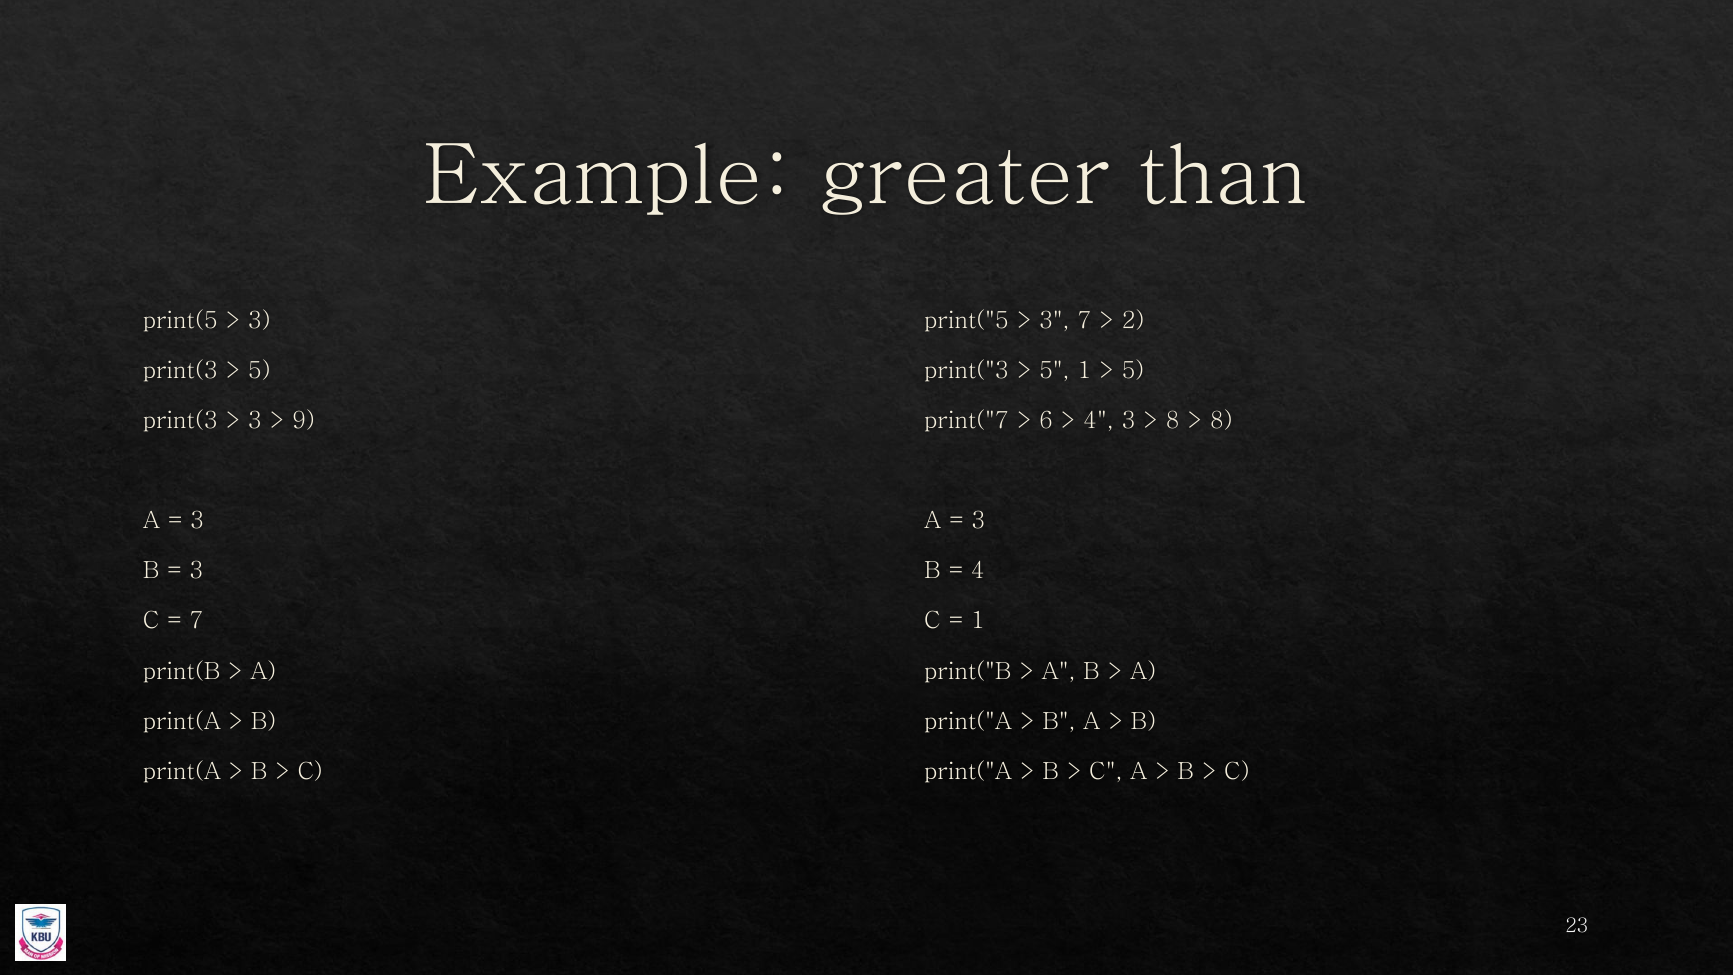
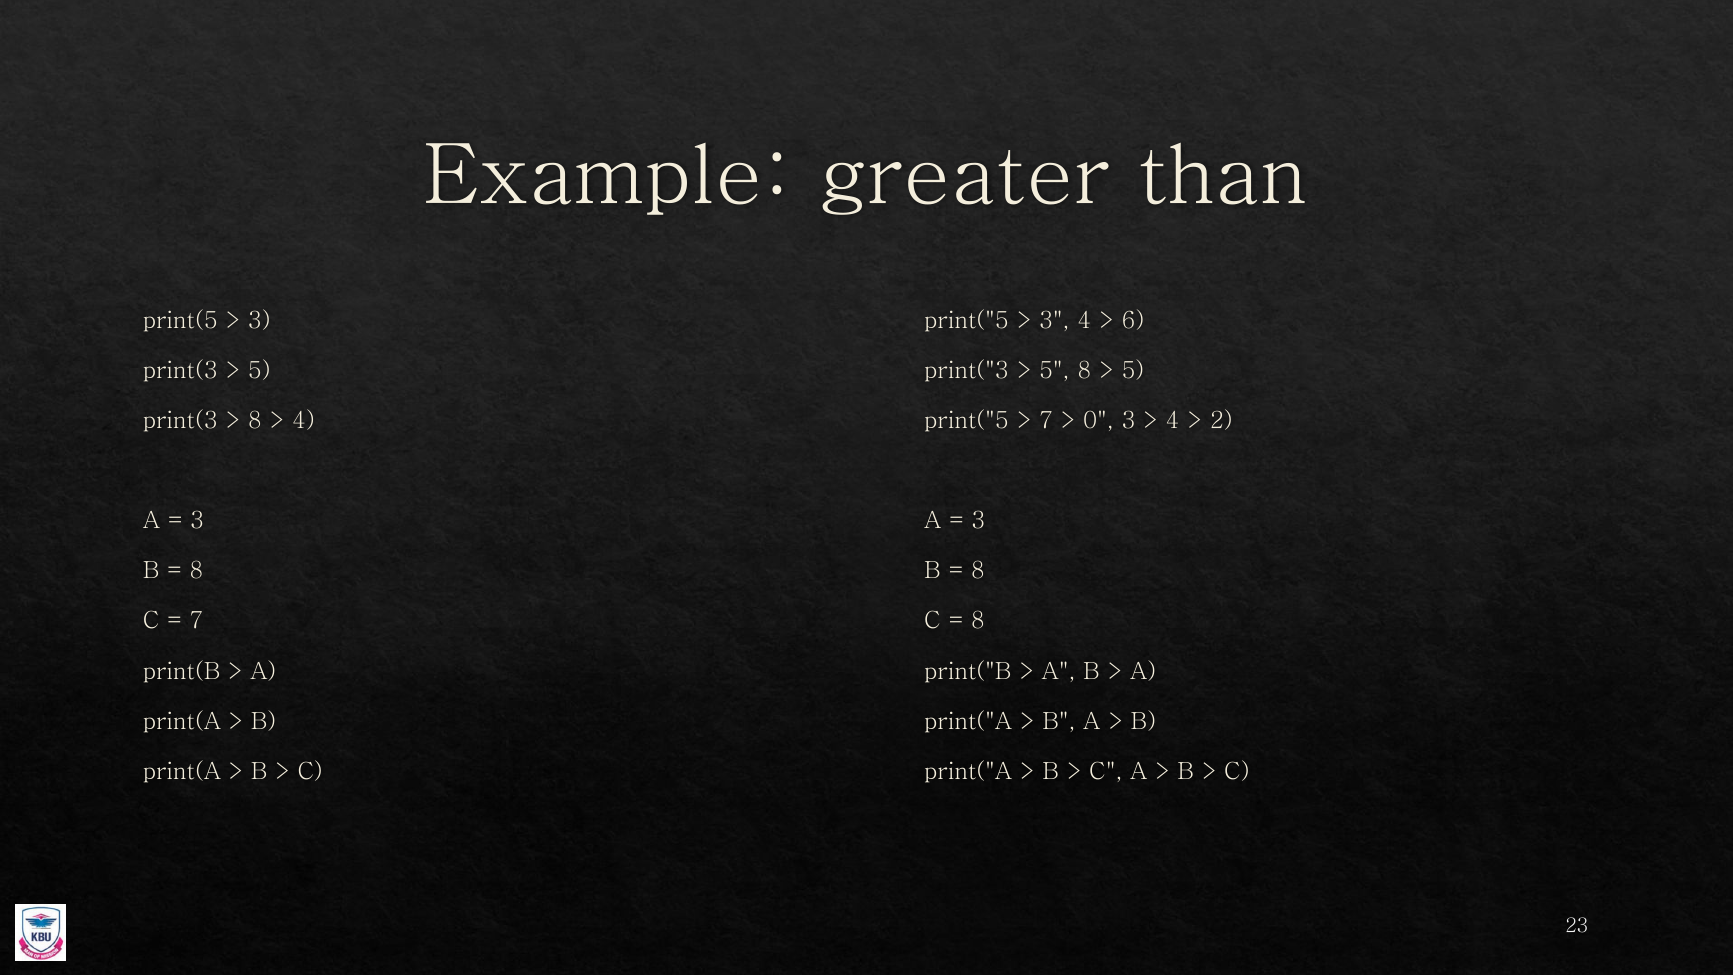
3 7: 7 -> 4 (1084, 320)
2: 2 -> 6 (1133, 320)
5 1: 1 -> 8 (1084, 370)
3: 3 -> 8 (255, 420)
9: 9 -> 4 (304, 420)
print("7: print("7 -> print("5 (967, 420)
6: 6 -> 7 (1046, 420)
4: 4 -> 0 (1098, 420)
8: 8 -> 4 (1173, 420)
8: 8 -> 2 (1221, 420)
3: 3 -> 8 (196, 571)
4: 4 -> 8 (978, 571)
1: 1 -> 8 (978, 621)
